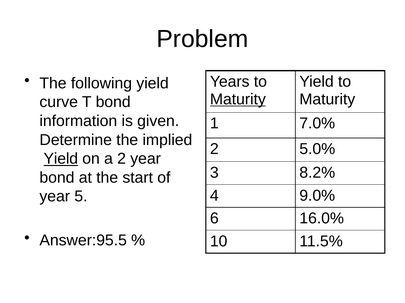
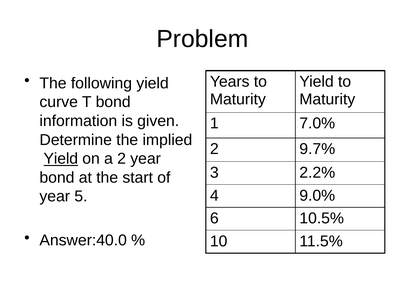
Maturity underline: present -> none (238, 99)
5.0%: 5.0% -> 9.7% (317, 149)
8.2%: 8.2% -> 2.2% (317, 173)
16.0%: 16.0% -> 10.5% (322, 219)
Answer:95.5: Answer:95.5 -> Answer:40.0 (83, 241)
